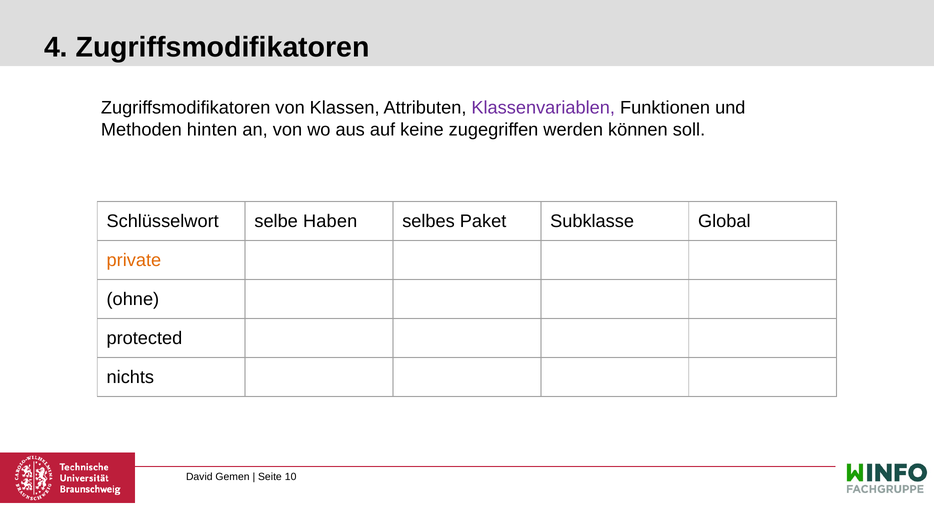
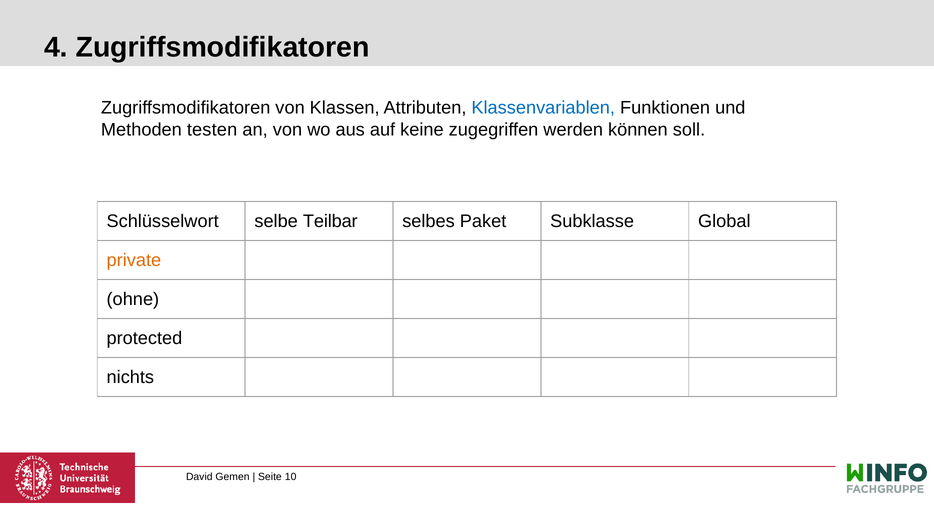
Klassenvariablen colour: purple -> blue (543, 108)
hinten: hinten -> testen (212, 130)
Haben: Haben -> Teilbar (330, 221)
